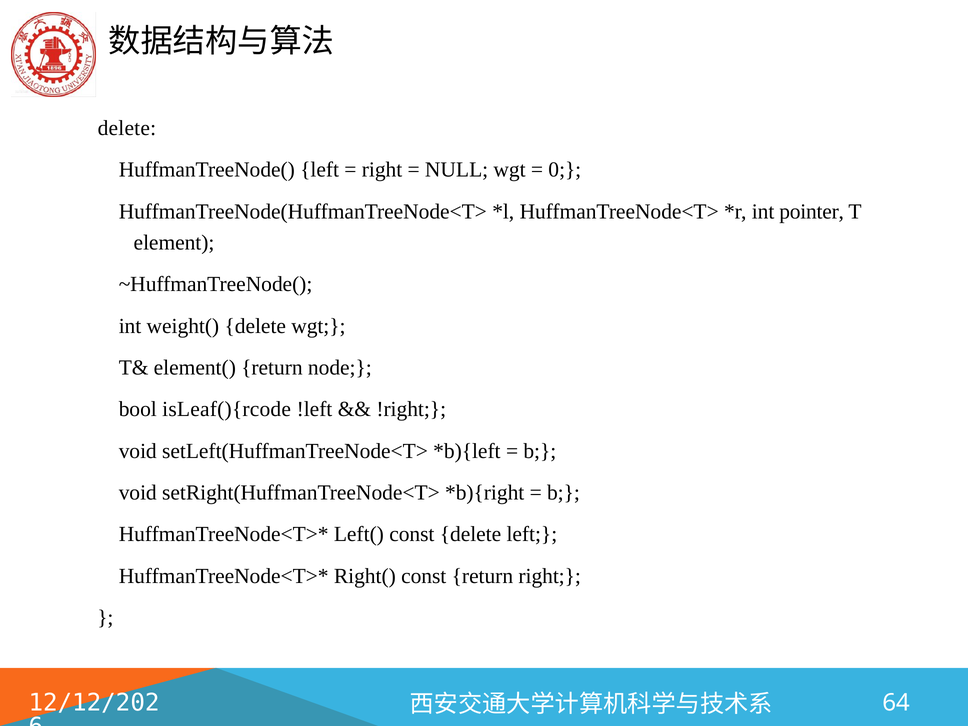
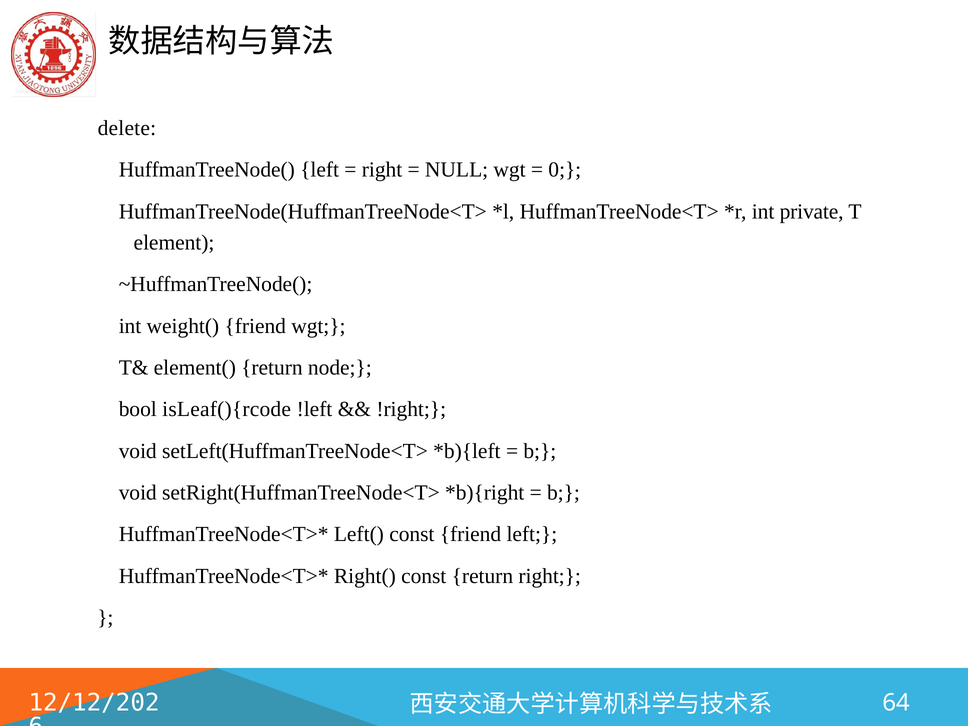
pointer: pointer -> private (812, 212)
weight( delete: delete -> friend (255, 326)
const delete: delete -> friend (471, 534)
